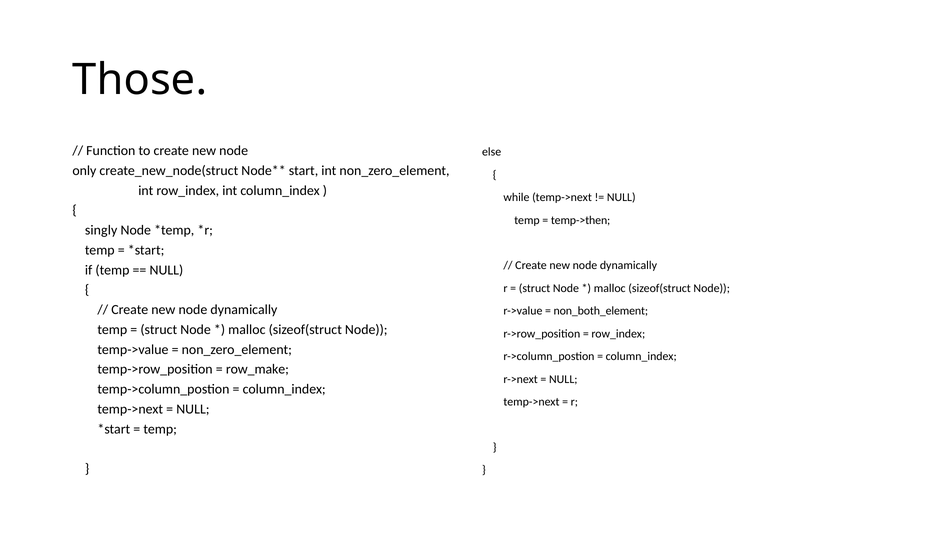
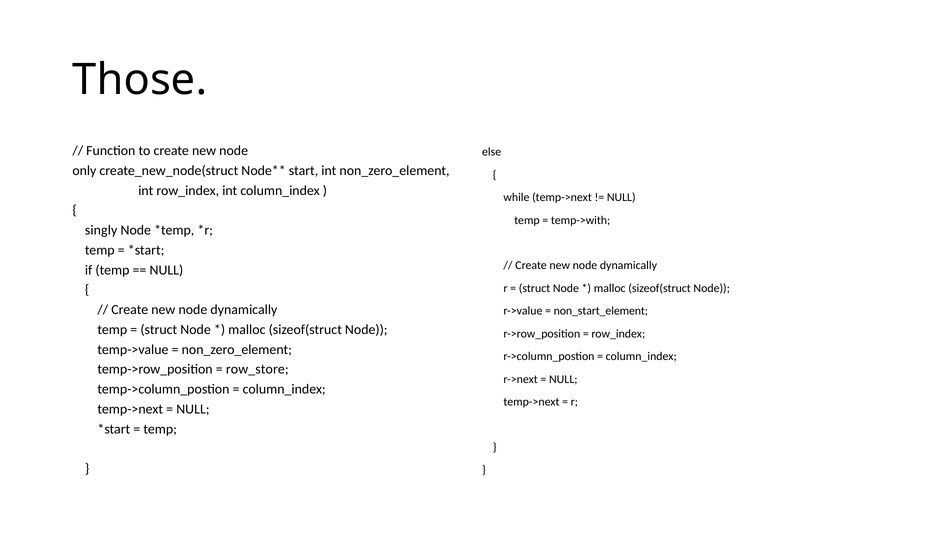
temp->then: temp->then -> temp->with (581, 220)
non_both_element: non_both_element -> non_start_element (601, 311)
row_make: row_make -> row_store (257, 370)
